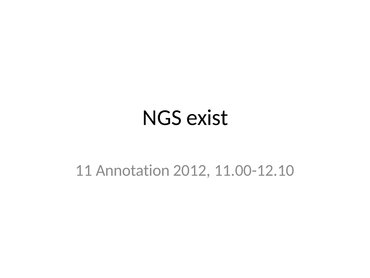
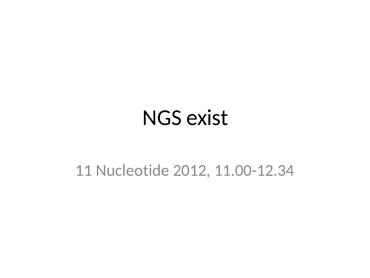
Annotation: Annotation -> Nucleotide (133, 170)
11.00-12.10: 11.00-12.10 -> 11.00-12.34 (254, 170)
